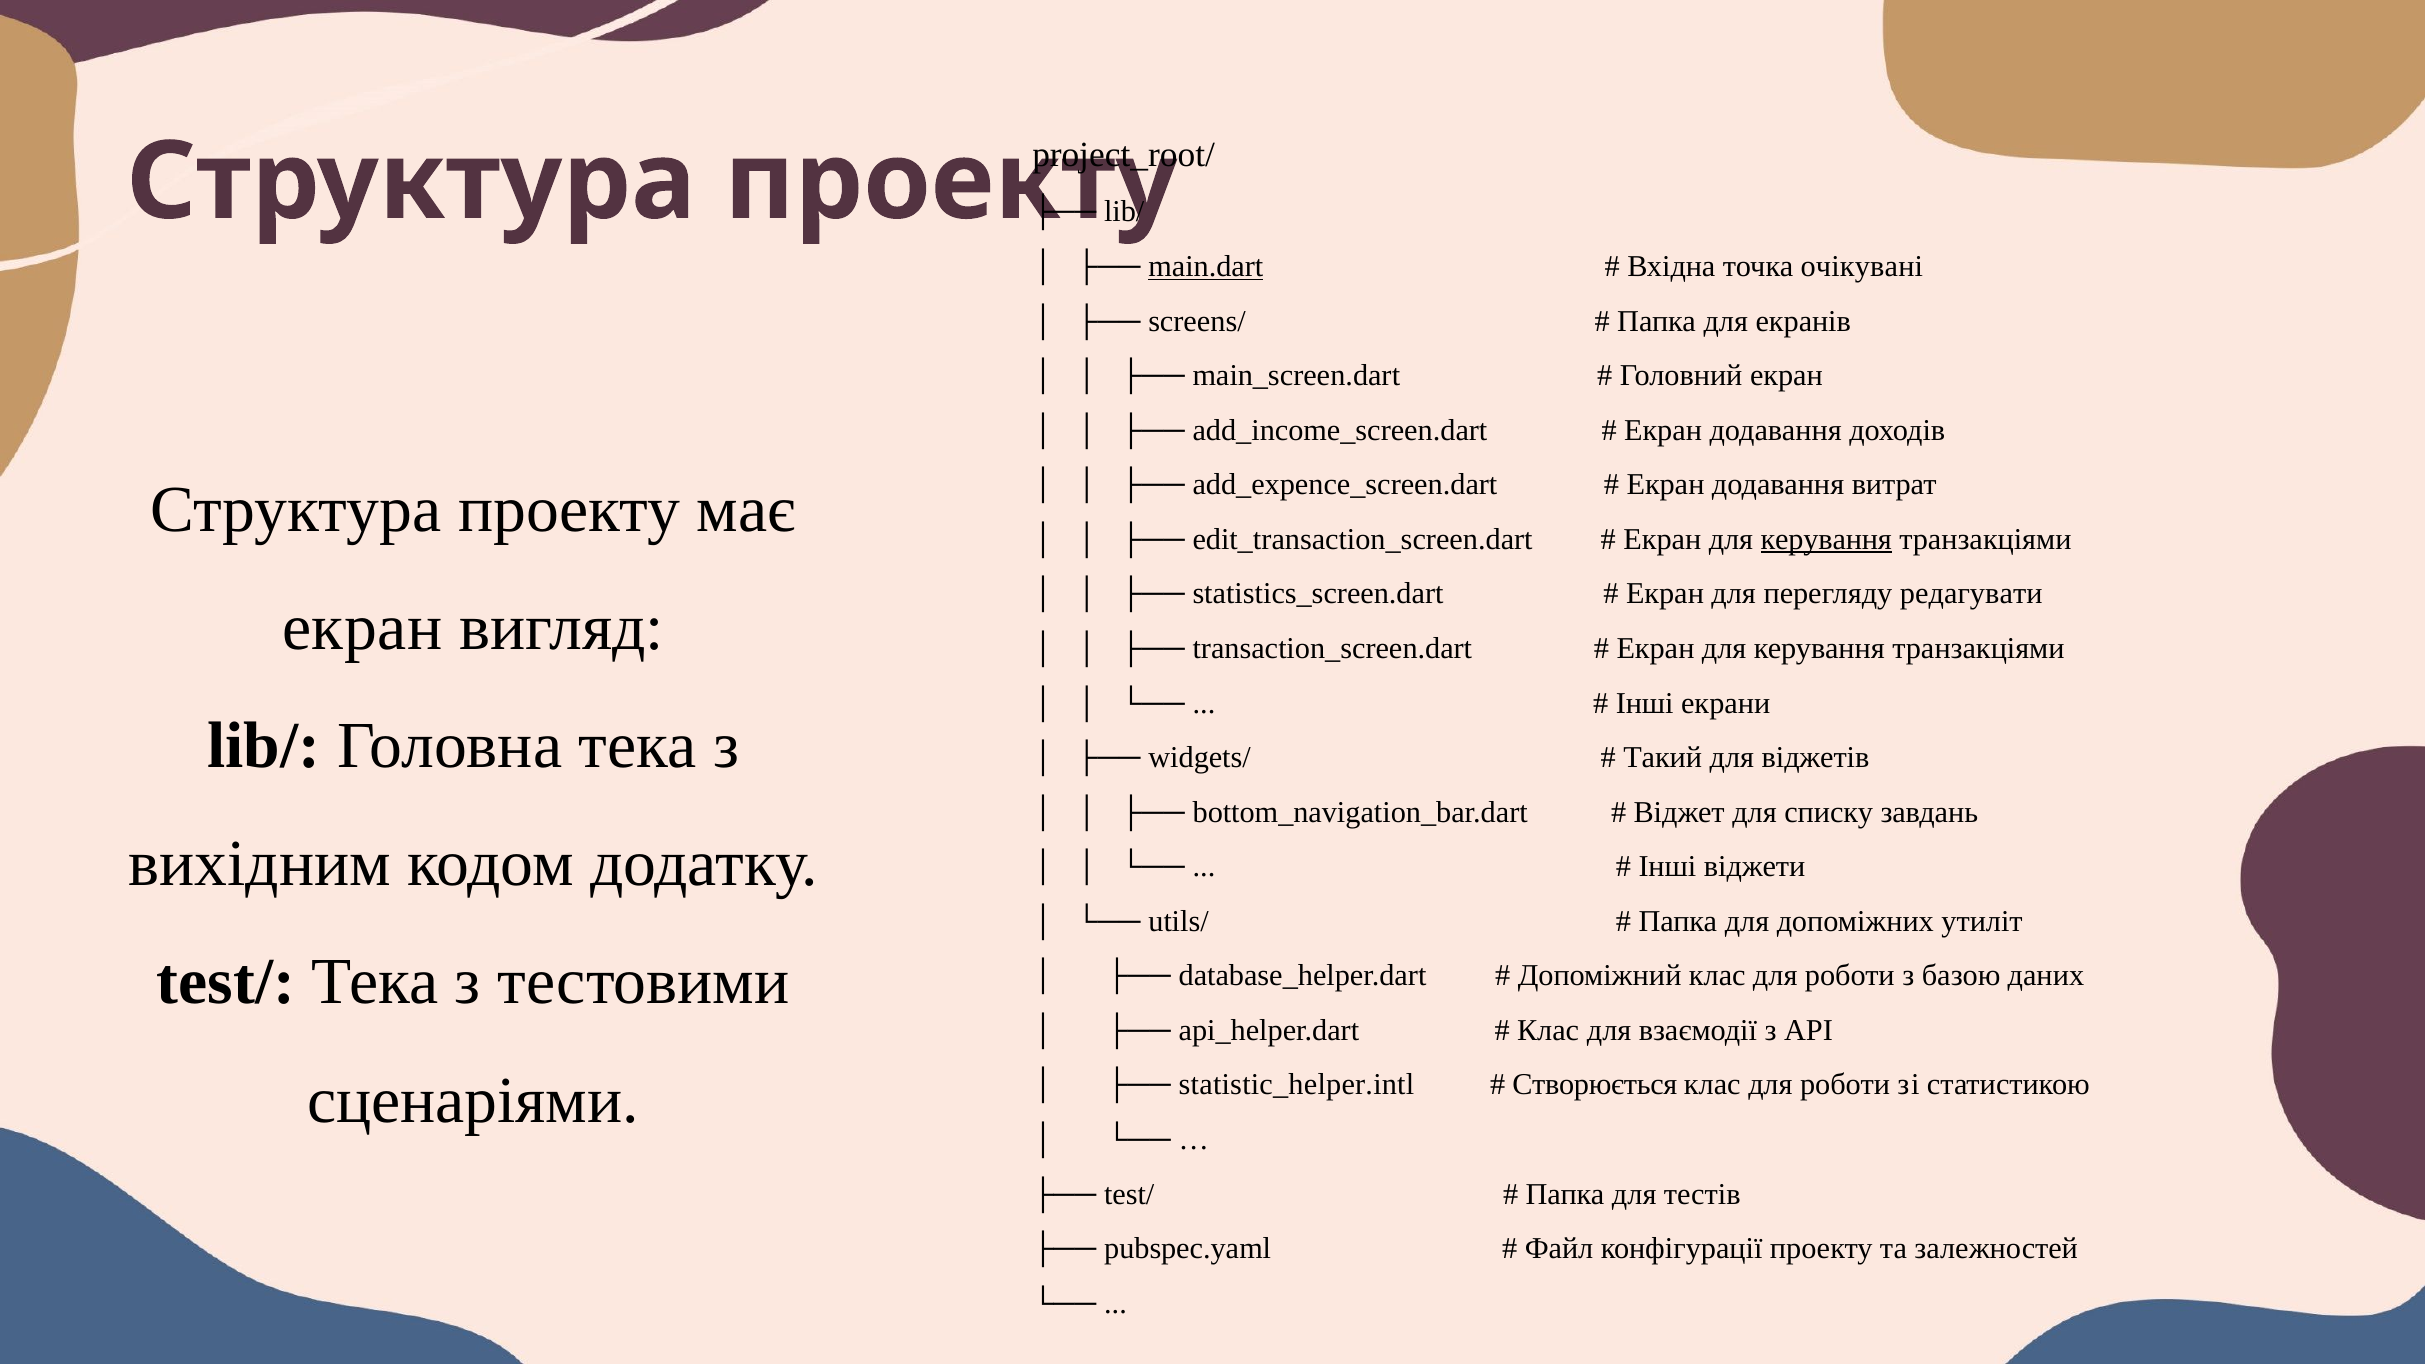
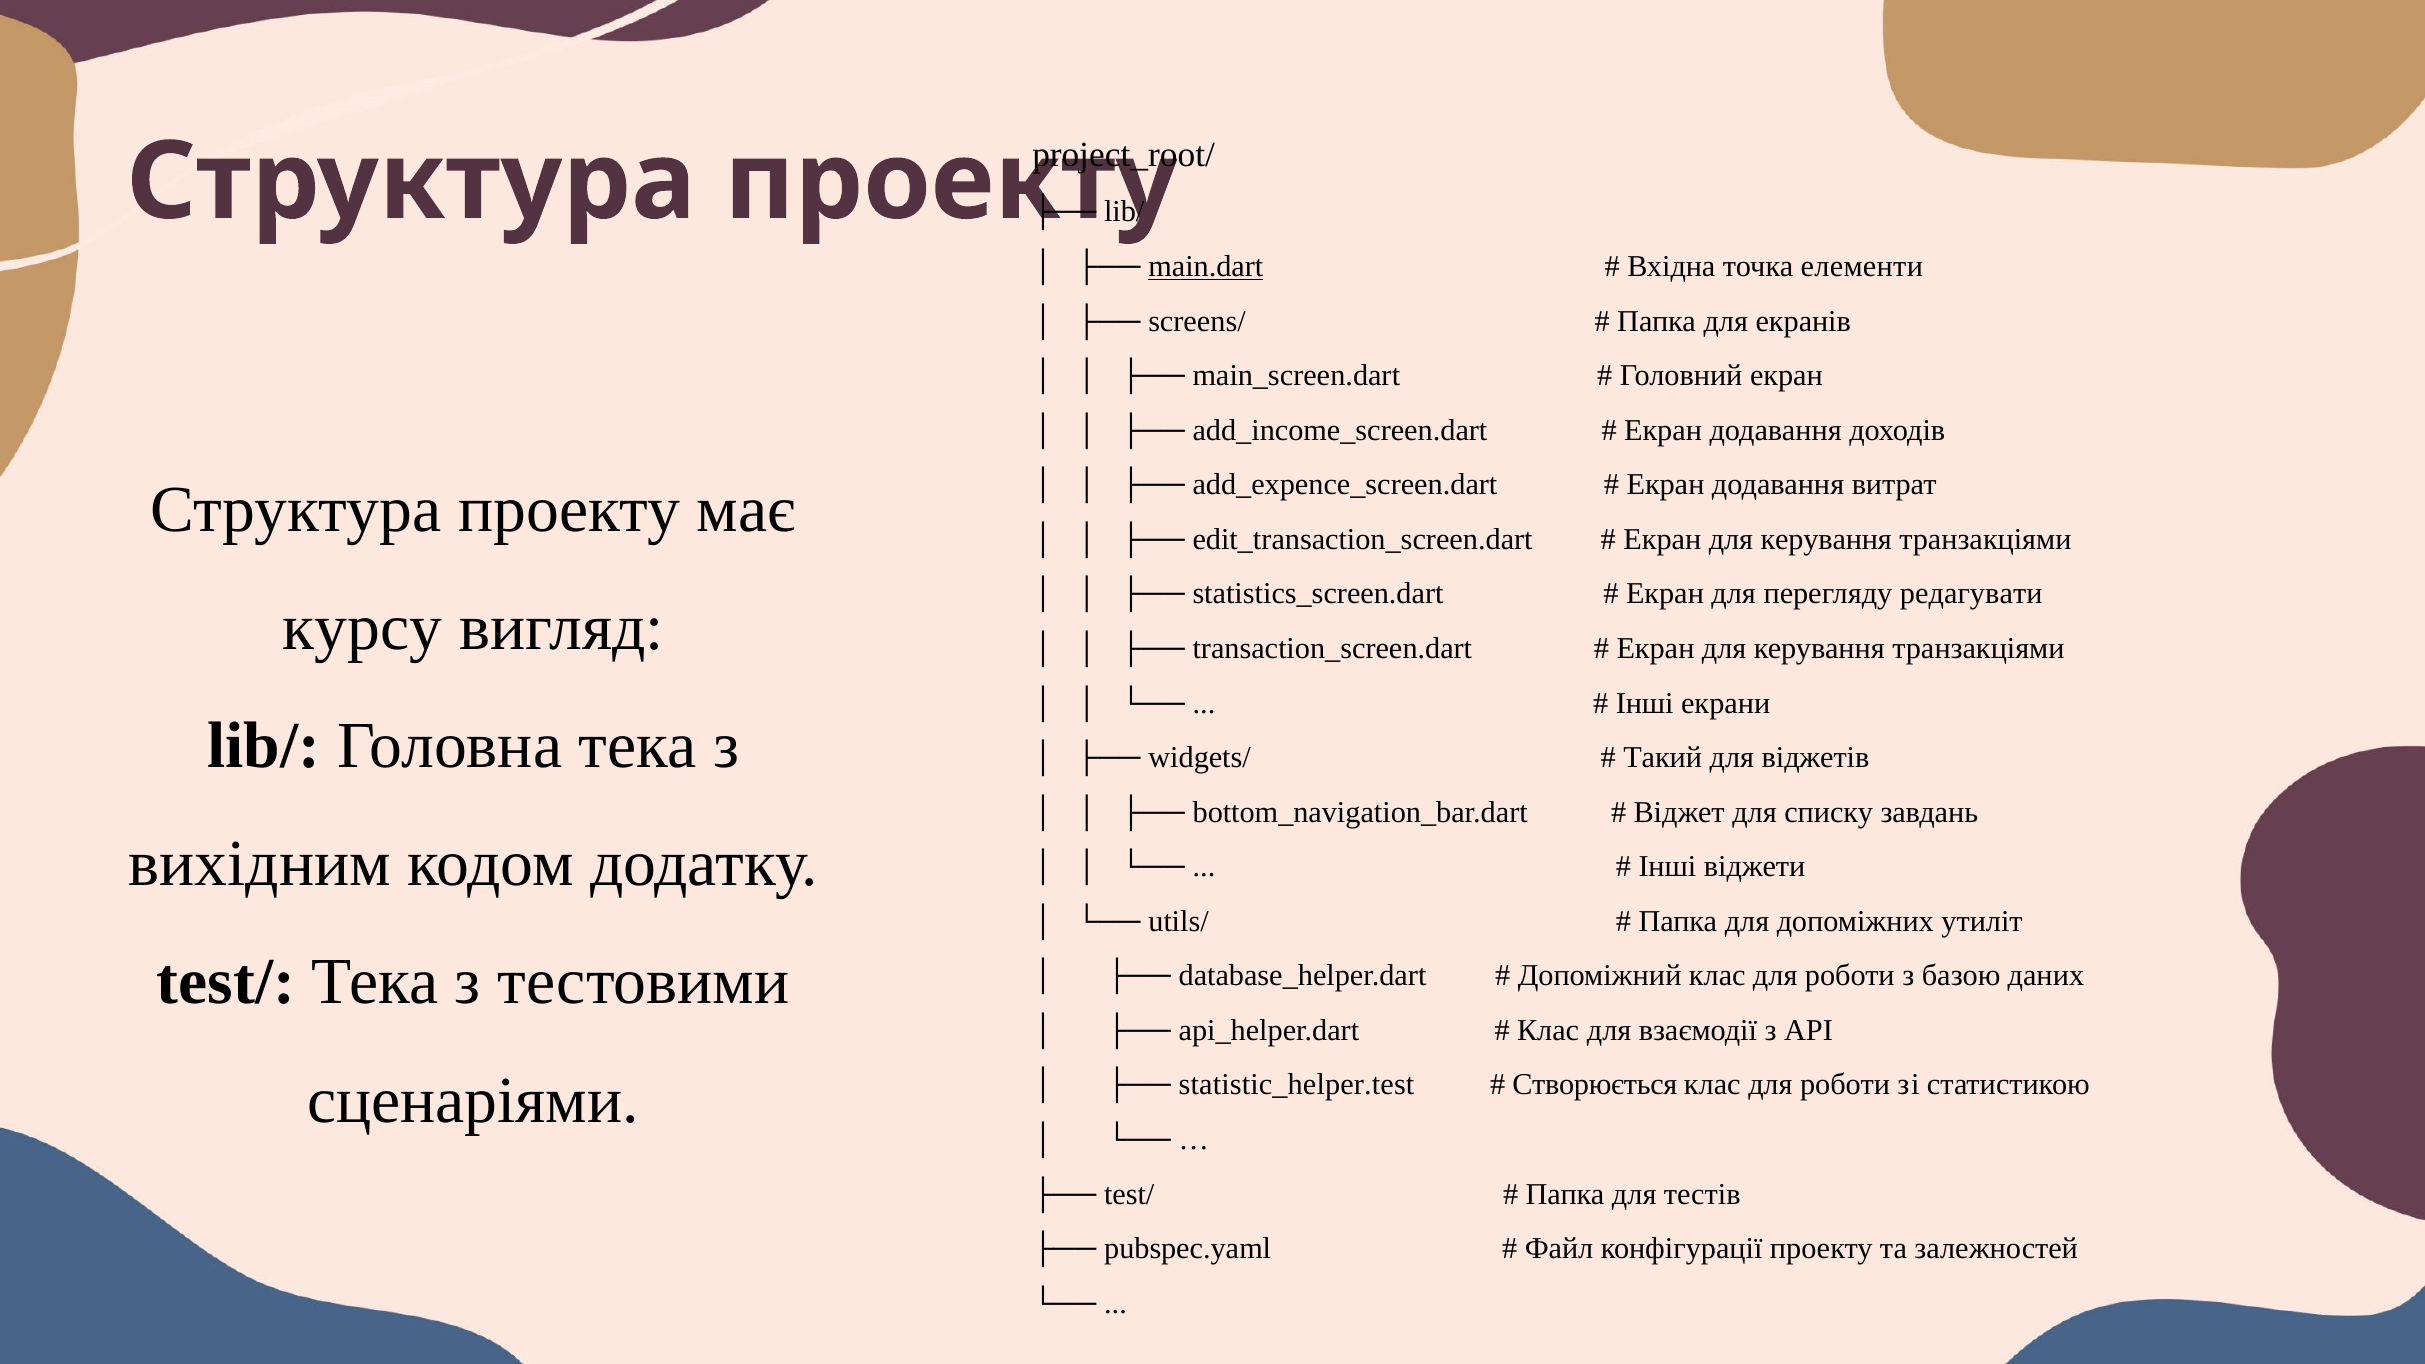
очікувані: очікувані -> елементи (1862, 267)
керування underline: present -> none (1826, 539)
екран: екран -> курсу (363, 628)
statistic_helper.intl: statistic_helper.intl -> statistic_helper.test (1297, 1085)
